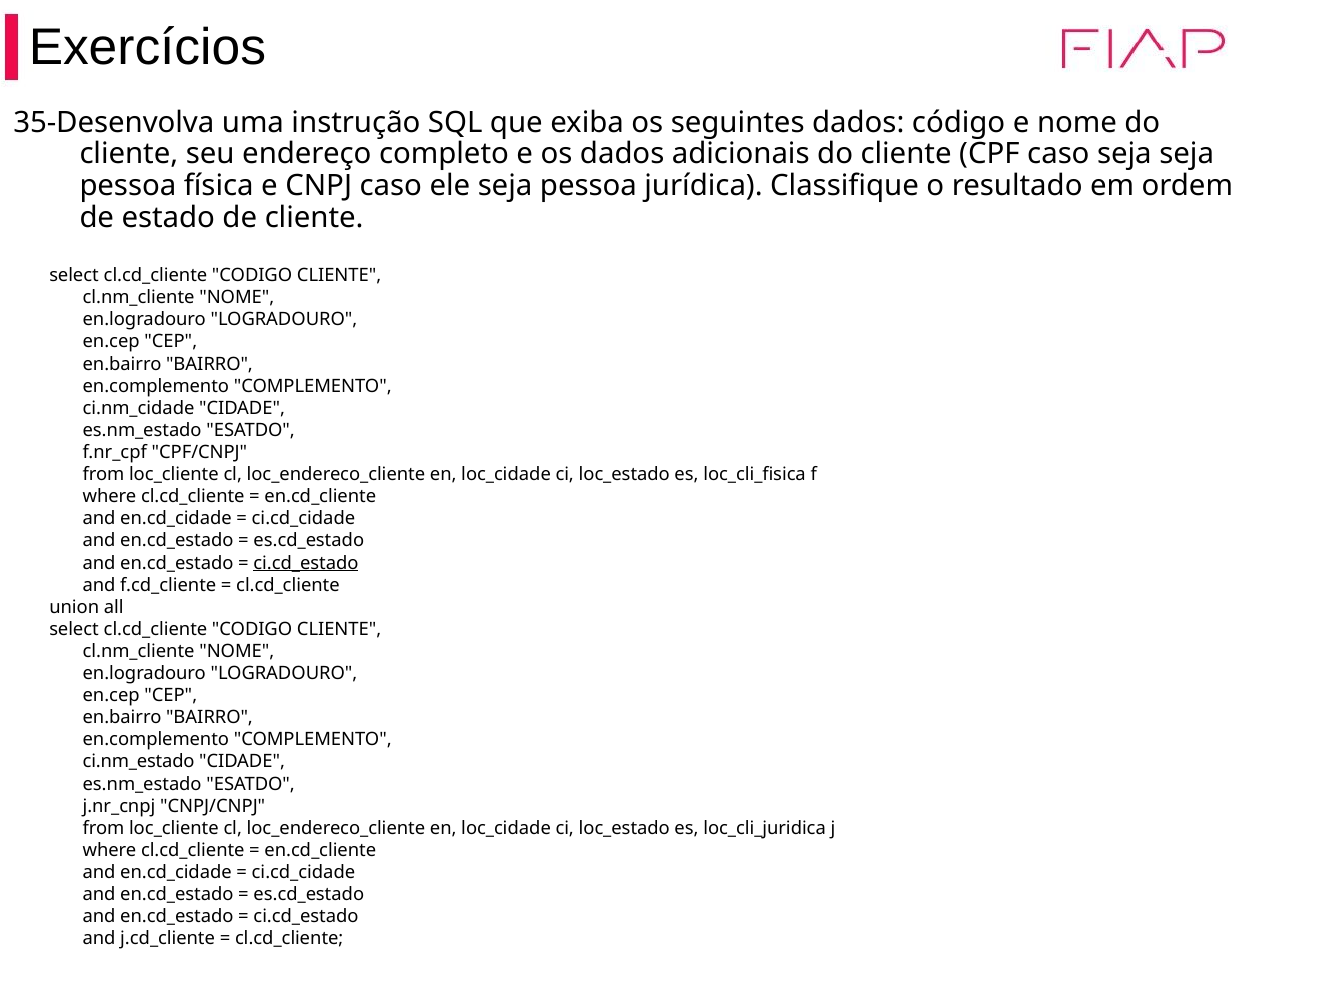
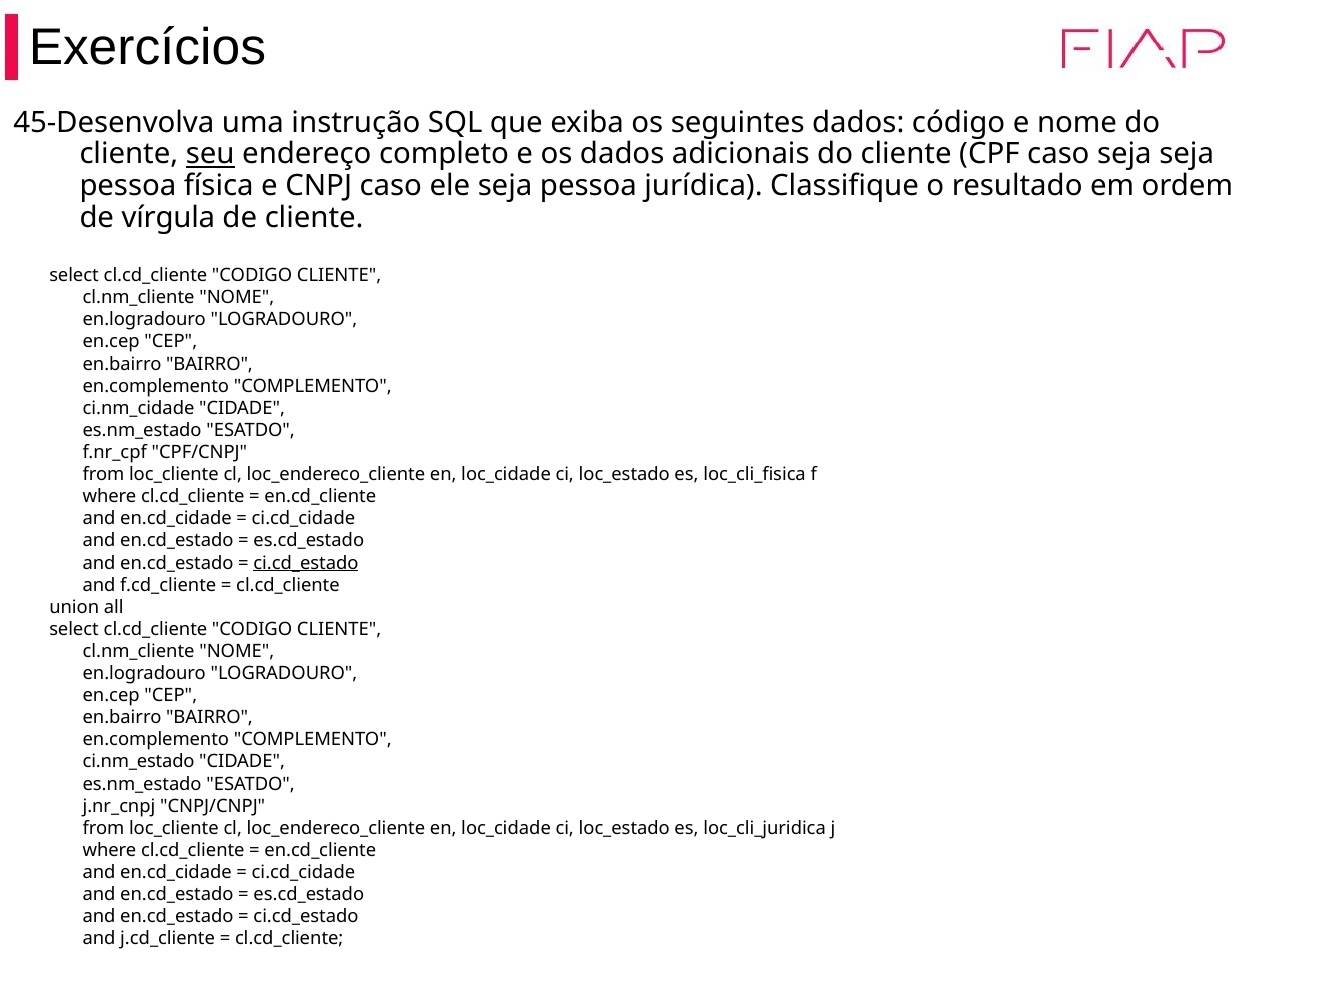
35-Desenvolva: 35-Desenvolva -> 45-Desenvolva (114, 123)
seu underline: none -> present (210, 154)
estado: estado -> vírgula (168, 218)
